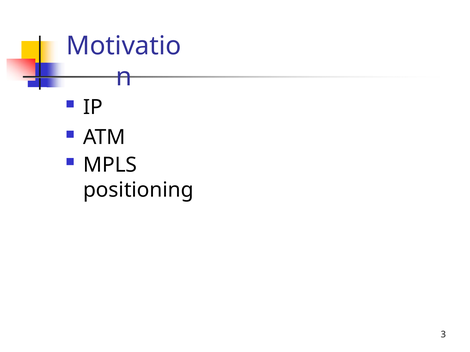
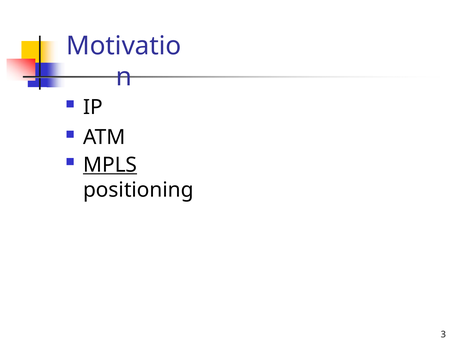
MPLS underline: none -> present (110, 165)
